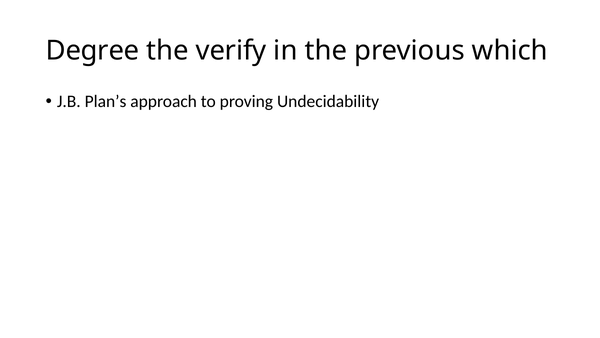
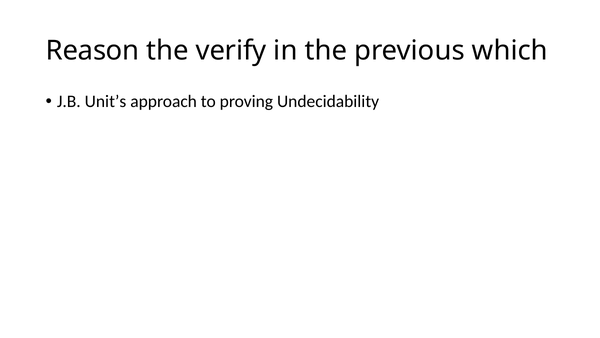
Degree: Degree -> Reason (93, 50)
Plan’s: Plan’s -> Unit’s (105, 101)
